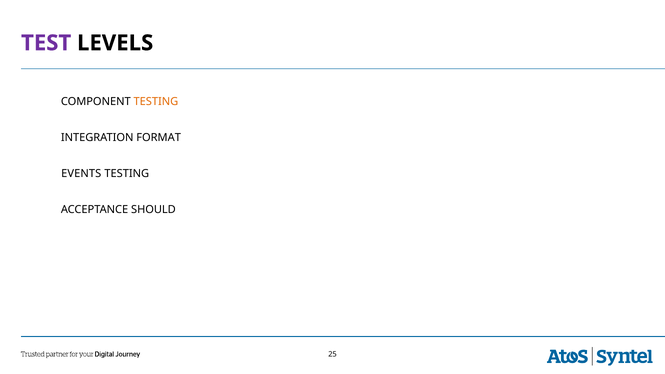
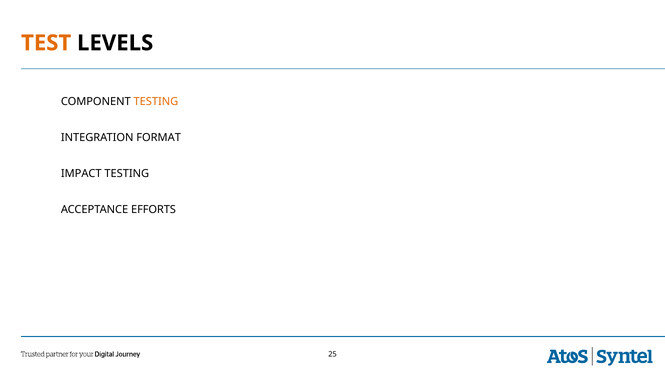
TEST colour: purple -> orange (46, 43)
EVENTS: EVENTS -> IMPACT (81, 174)
SHOULD: SHOULD -> EFFORTS (154, 210)
